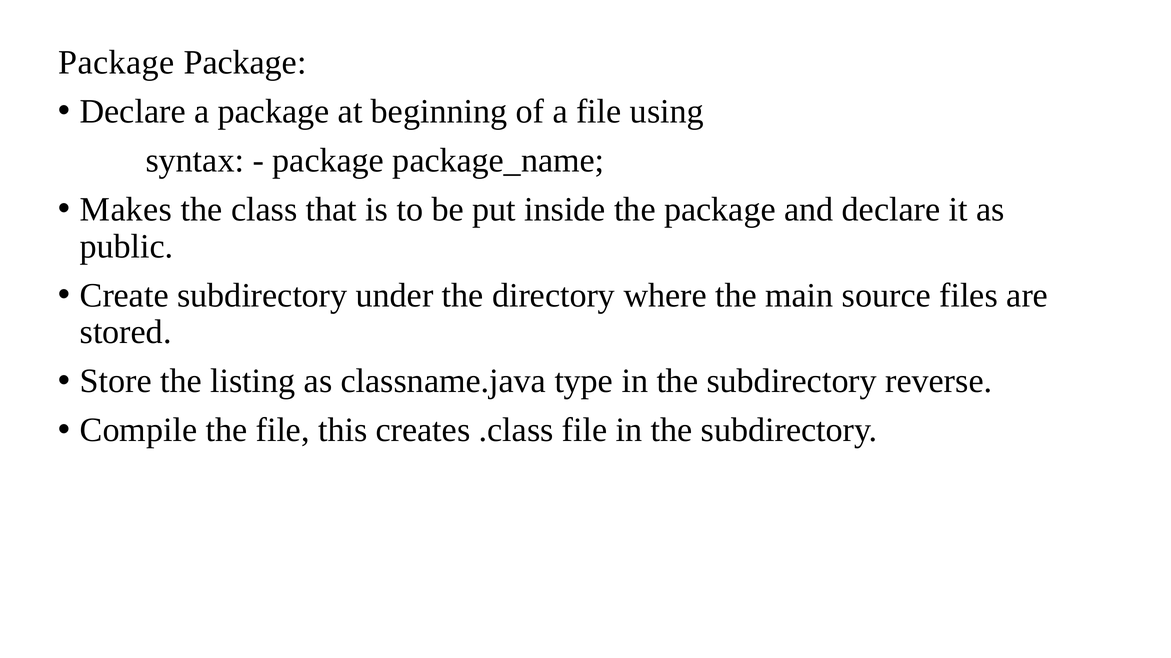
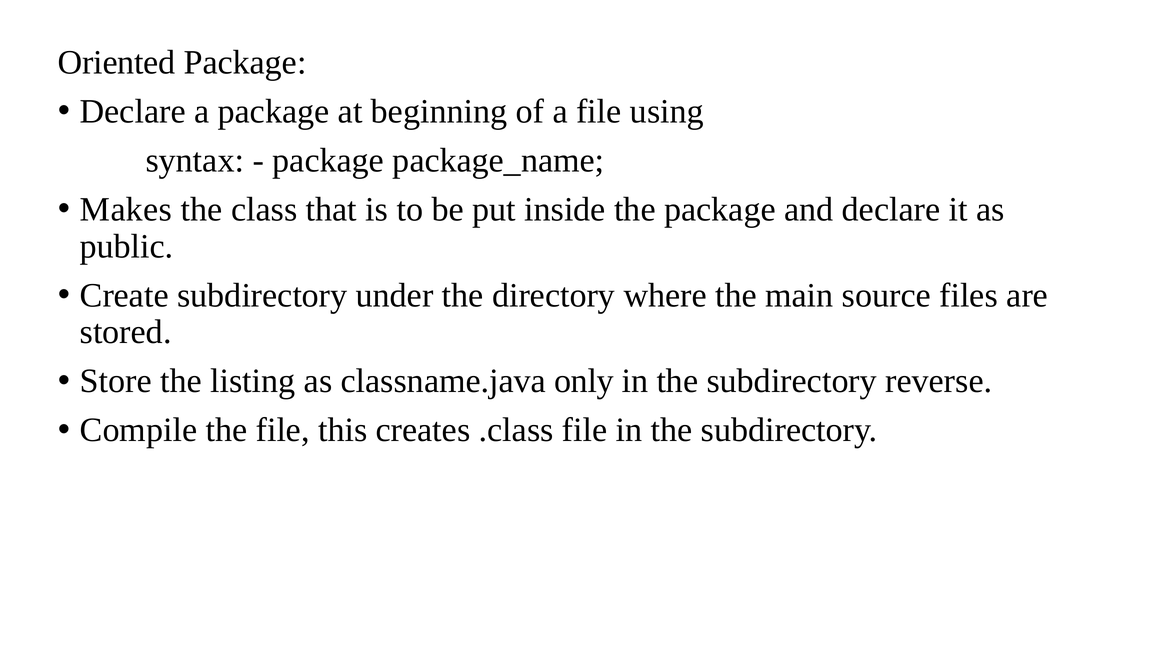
Package: Package -> Oriented (117, 62)
type: type -> only (584, 382)
